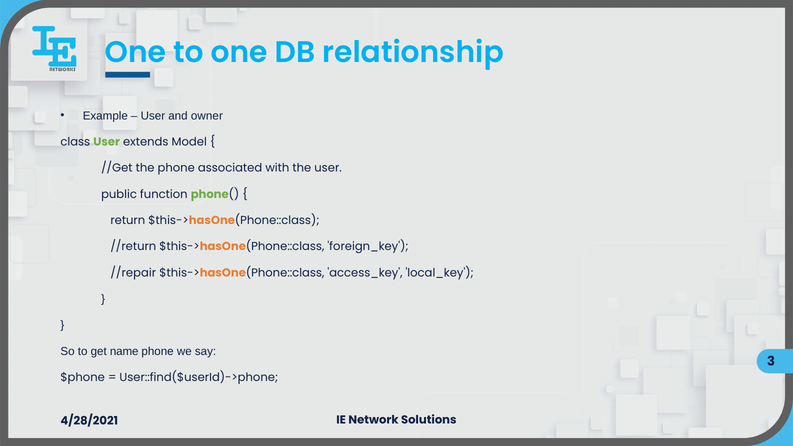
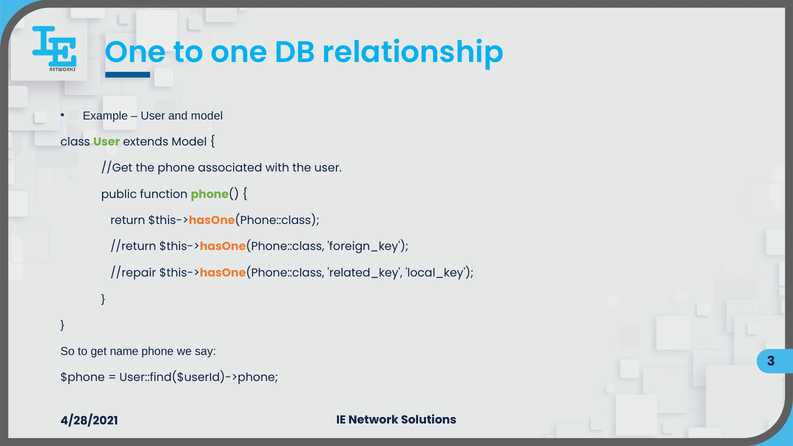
and owner: owner -> model (207, 116)
access_key: access_key -> related_key (365, 273)
